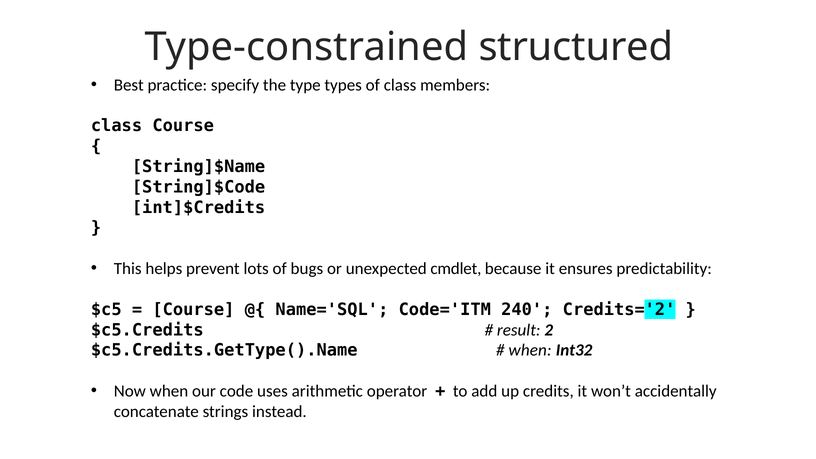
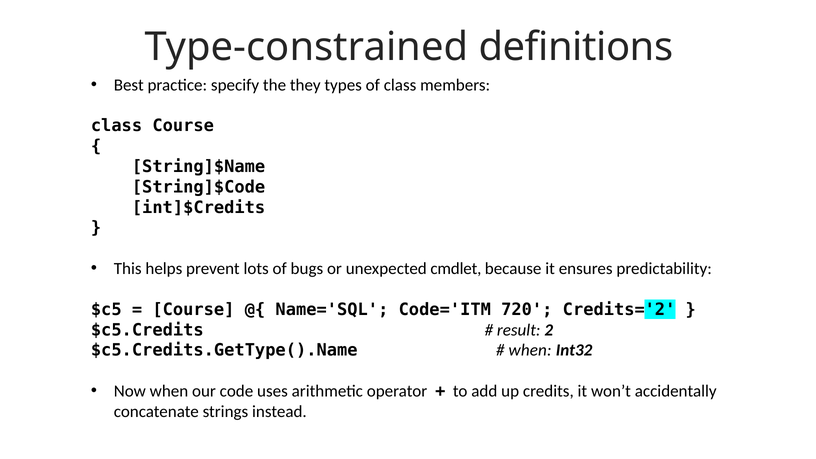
structured: structured -> definitions (576, 47)
type: type -> they (305, 85)
240: 240 -> 720 (527, 309)
